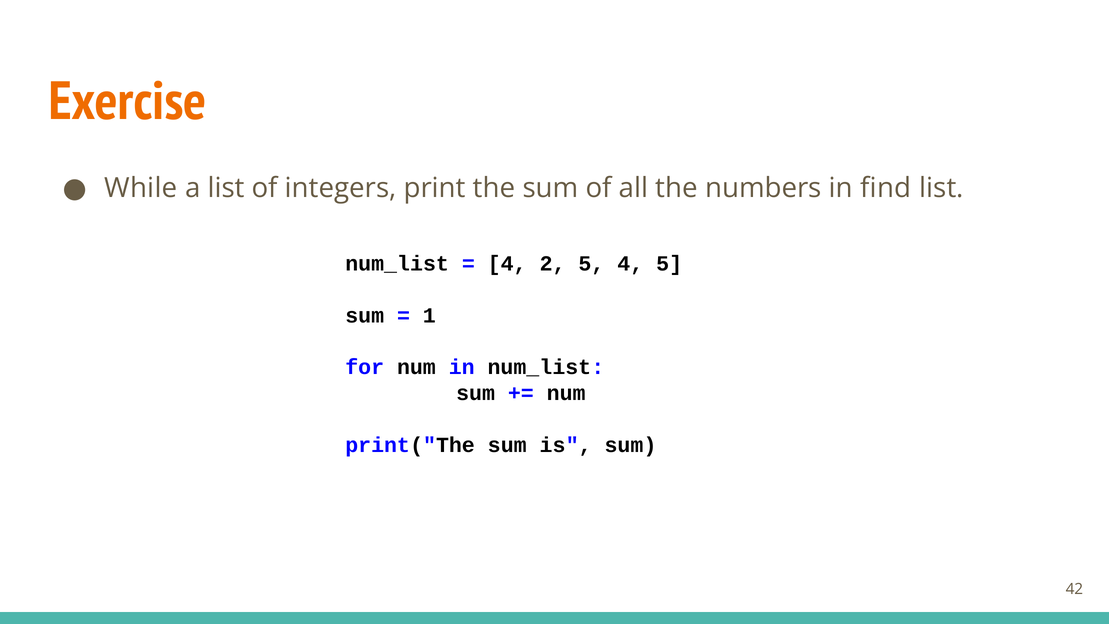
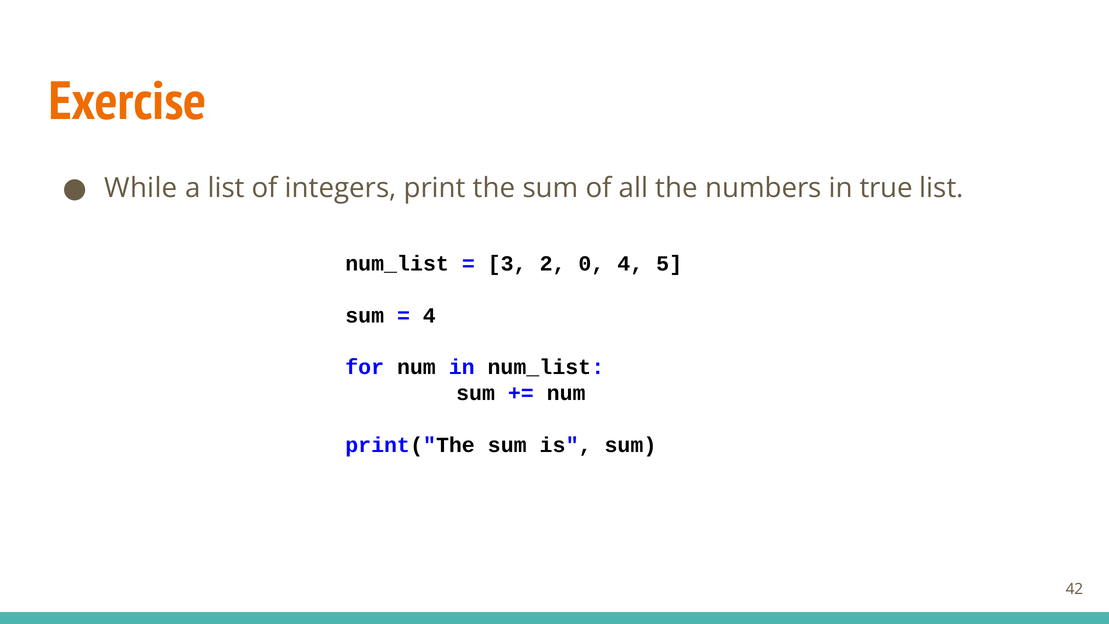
find: find -> true (886, 188)
4: 4 -> 3 (507, 264)
2 5: 5 -> 0 (591, 264)
1: 1 -> 4 (429, 315)
